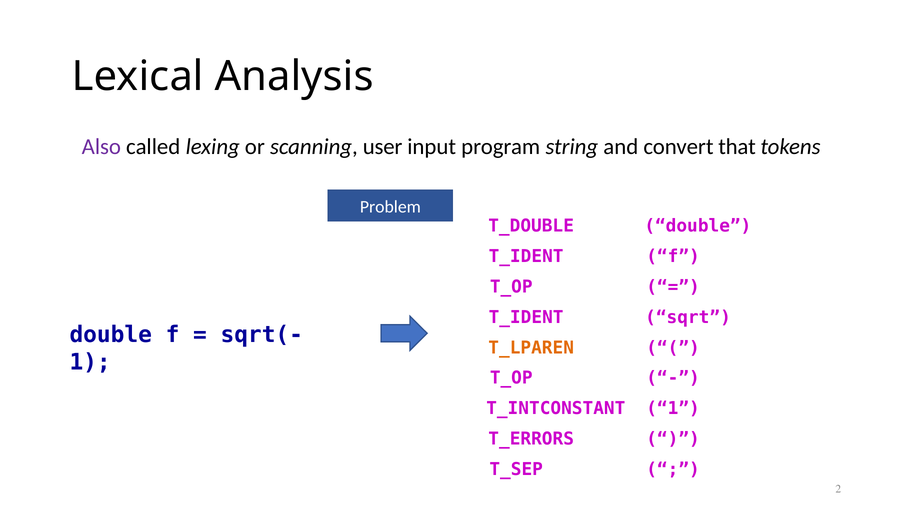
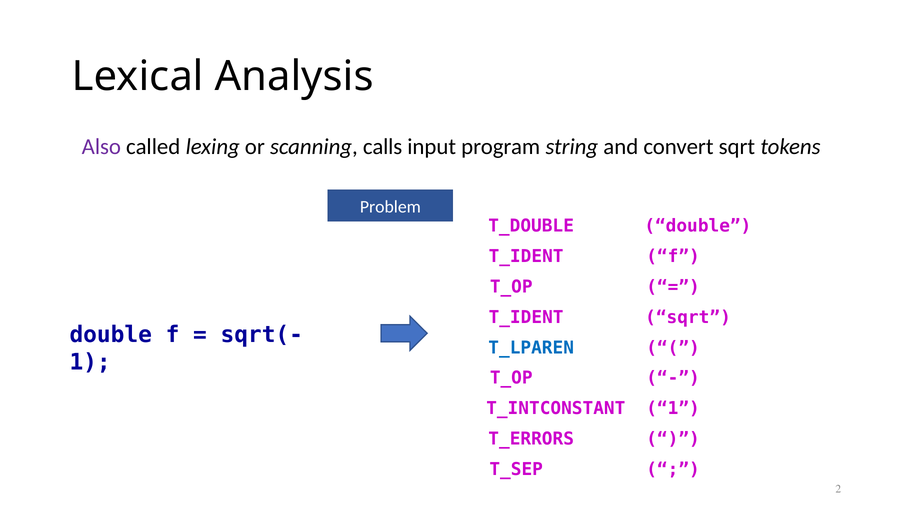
user: user -> calls (383, 147)
convert that: that -> sqrt (737, 147)
T_LPAREN colour: orange -> blue (531, 348)
